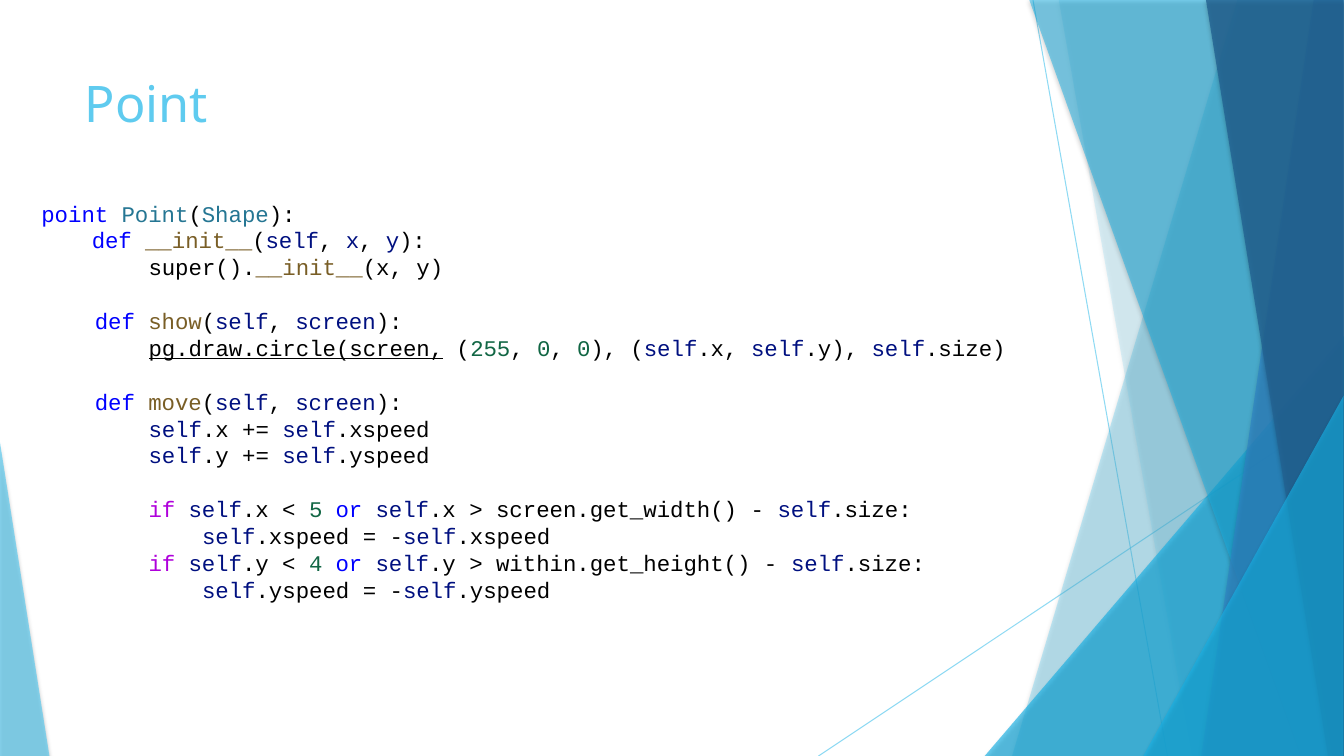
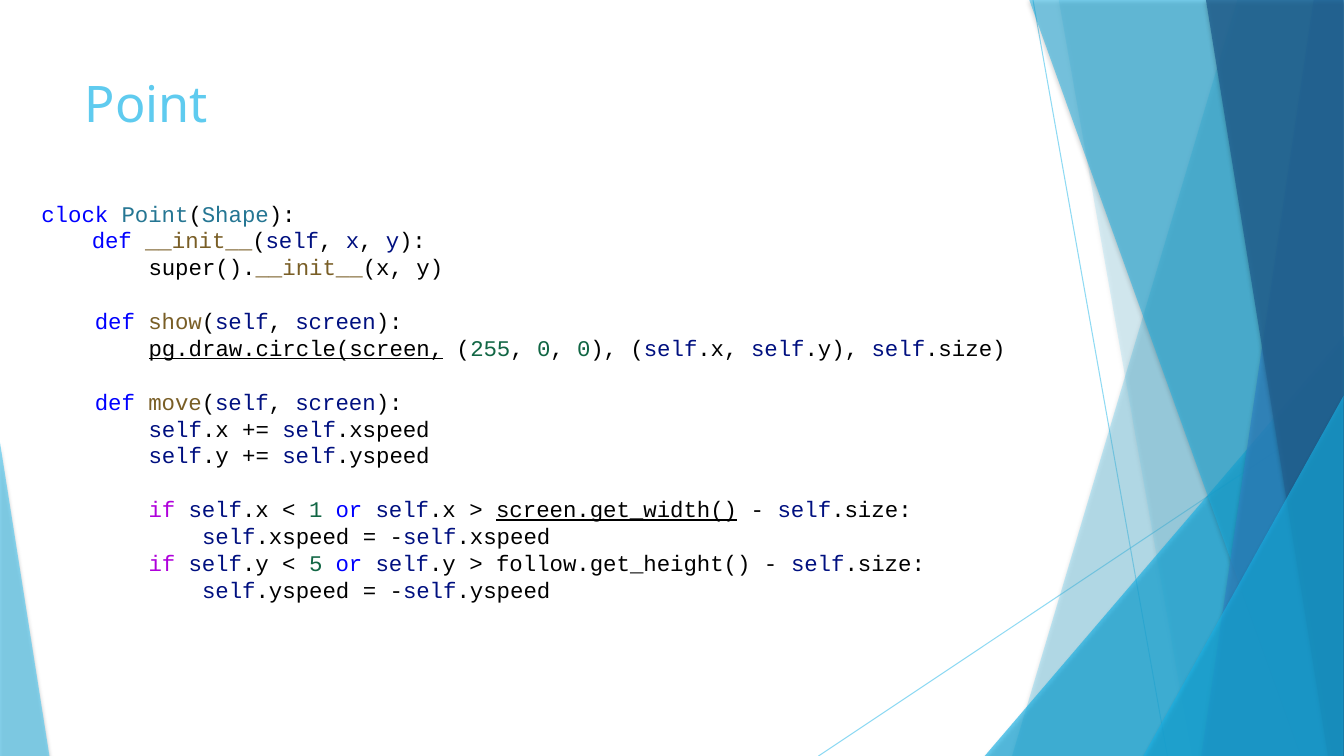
point: point -> clock (75, 215)
5: 5 -> 1 (316, 510)
screen.get_width( underline: none -> present (617, 510)
4: 4 -> 5 (316, 564)
within.get_height(: within.get_height( -> follow.get_height( (623, 564)
